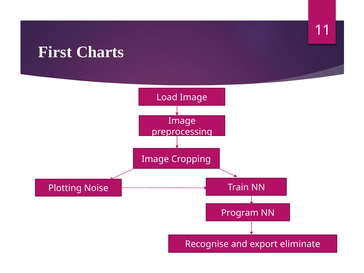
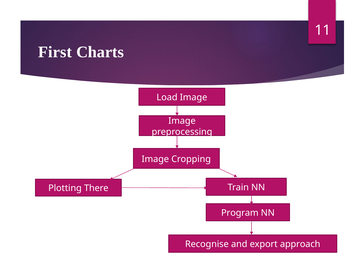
Noise: Noise -> There (96, 188)
eliminate: eliminate -> approach (300, 244)
